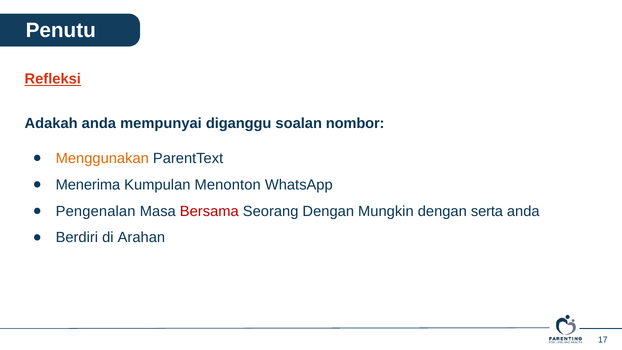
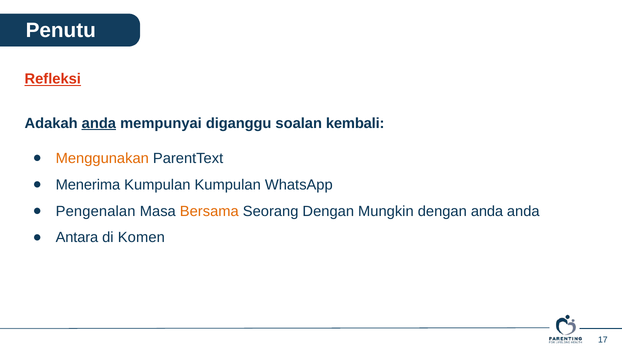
anda underline: none -> present (99, 123)
nombor: nombor -> kembali (355, 123)
Kumpulan Menonton: Menonton -> Kumpulan (228, 185)
Bersama colour: red -> orange (209, 211)
dengan serta: serta -> anda (487, 211)
Berdiri: Berdiri -> Antara (77, 238)
Arahan: Arahan -> Komen (141, 238)
